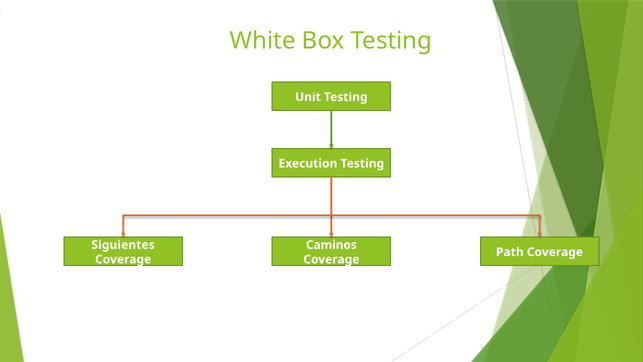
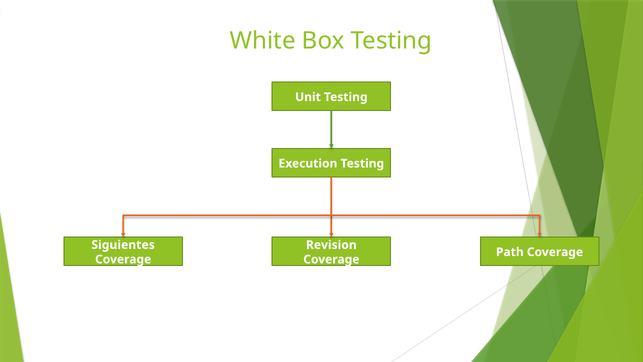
Caminos: Caminos -> Revision (331, 245)
